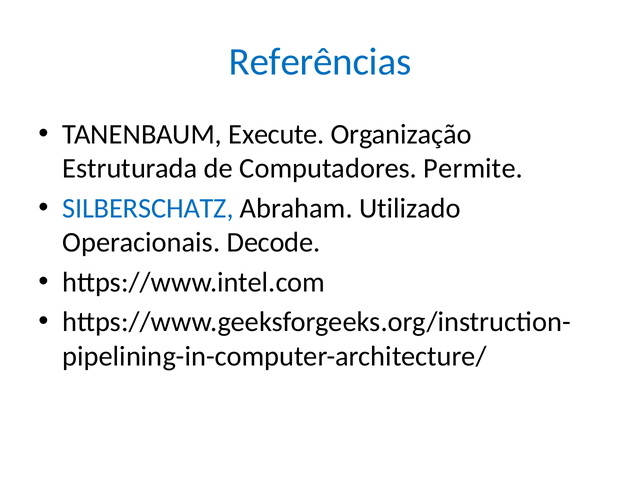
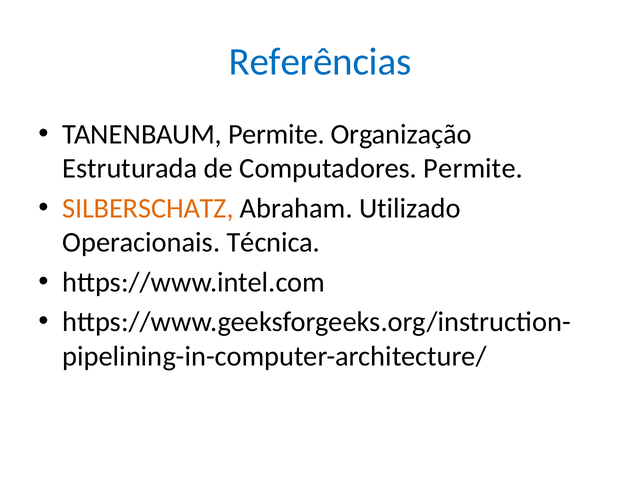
TANENBAUM Execute: Execute -> Permite (276, 134)
SILBERSCHATZ colour: blue -> orange (148, 208)
Decode: Decode -> Técnica (273, 242)
